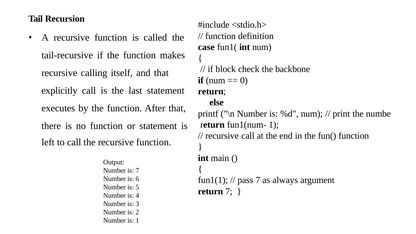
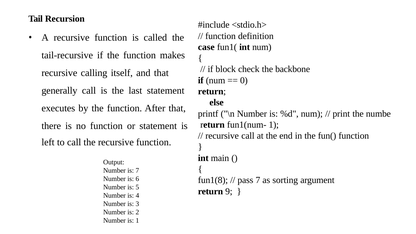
explicitly: explicitly -> generally (59, 91)
fun1(1: fun1(1 -> fun1(8 (213, 180)
always: always -> sorting (285, 180)
return 7: 7 -> 9 (229, 191)
